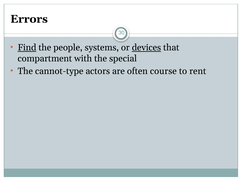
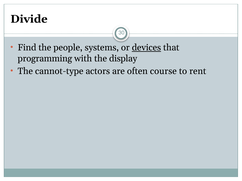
Errors: Errors -> Divide (29, 19)
Find underline: present -> none (27, 48)
compartment: compartment -> programming (45, 59)
special: special -> display (123, 59)
